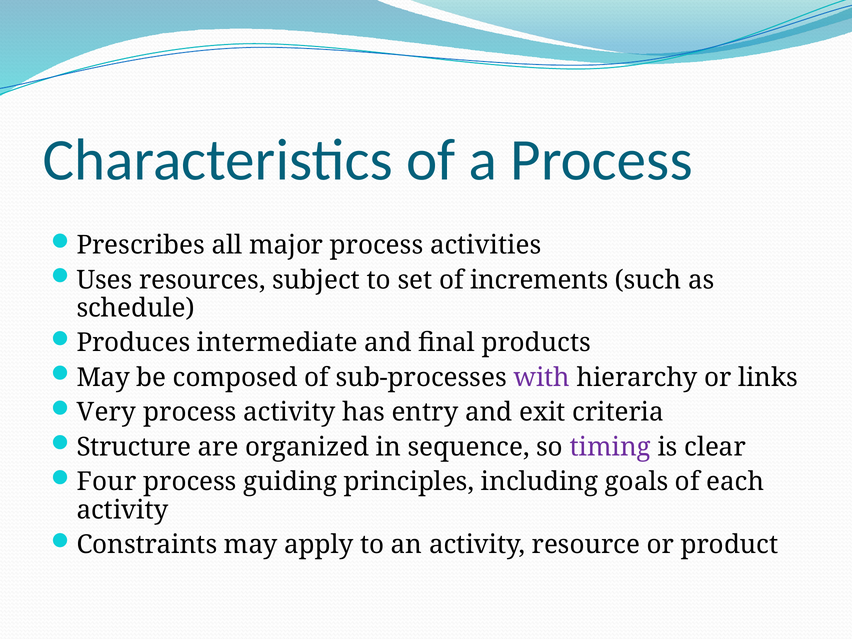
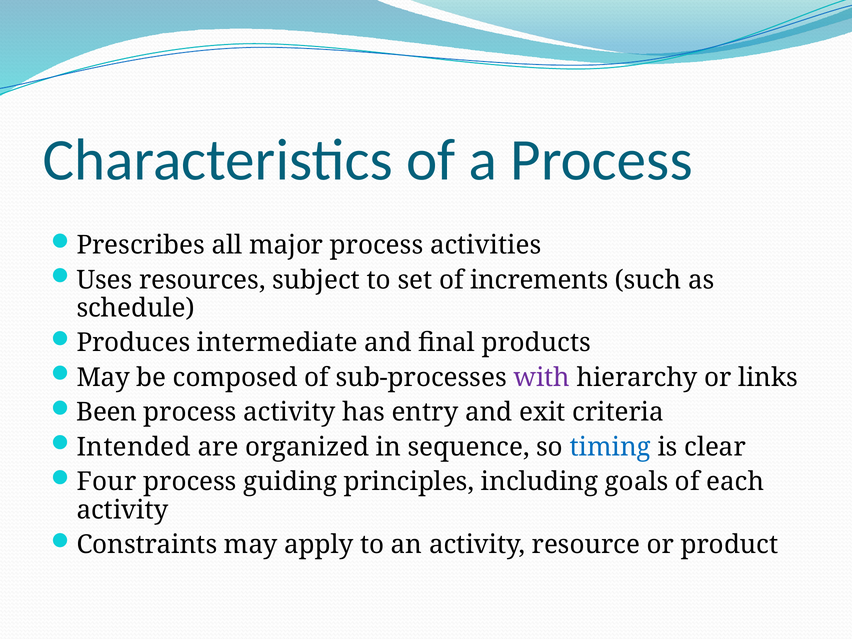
Very: Very -> Been (107, 412)
Structure: Structure -> Intended (134, 447)
timing colour: purple -> blue (610, 447)
